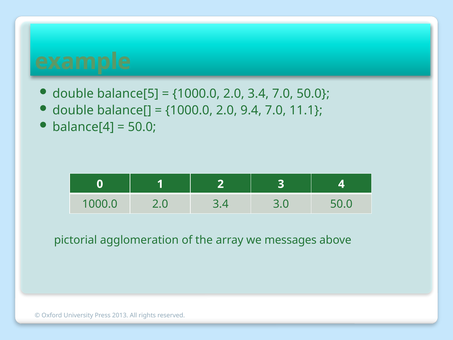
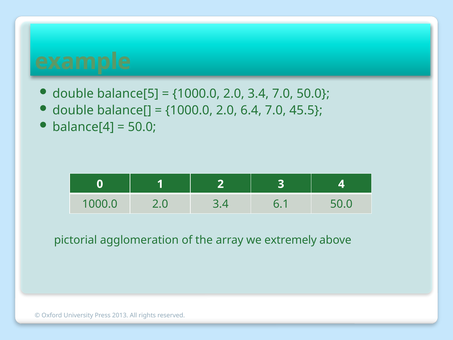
9.4: 9.4 -> 6.4 (251, 110)
11.1: 11.1 -> 45.5 (306, 110)
3.0: 3.0 -> 6.1 (281, 204)
messages: messages -> extremely (291, 240)
